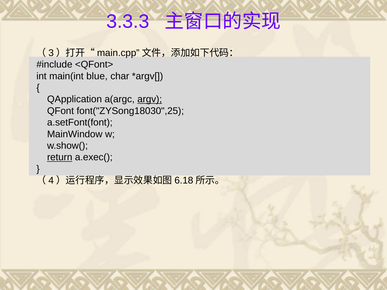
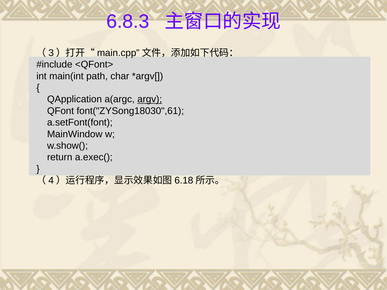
3.3.3: 3.3.3 -> 6.8.3 (128, 21)
blue: blue -> path (97, 76)
font("ZYSong18030",25: font("ZYSong18030",25 -> font("ZYSong18030",61 (130, 111)
return underline: present -> none (60, 157)
